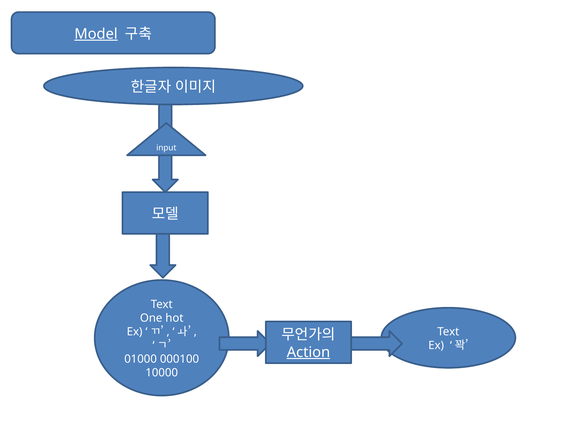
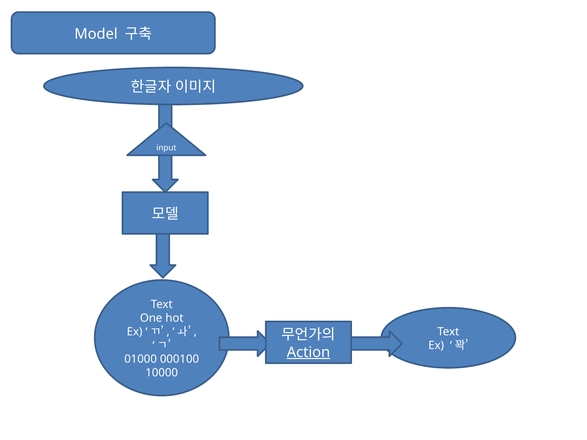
Model underline: present -> none (96, 34)
